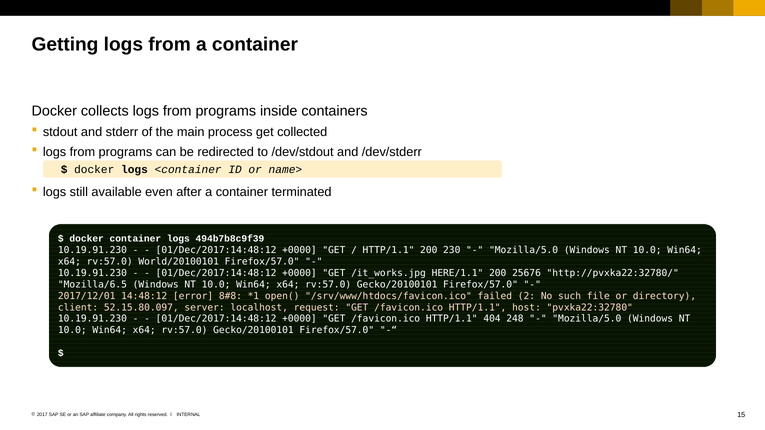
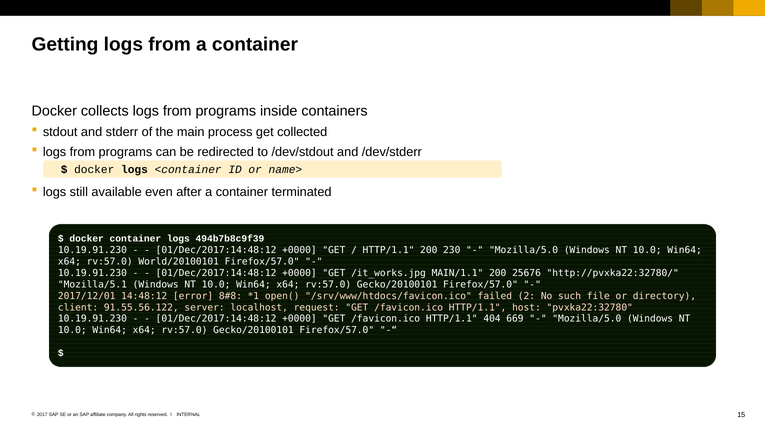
HERE/1.1: HERE/1.1 -> MAIN/1.1 (457, 273)
Mozilla/6.5: Mozilla/6.5 -> Mozilla/5.1 (92, 285)
52.15.80.097: 52.15.80.097 -> 91.55.56.122 (141, 307)
248: 248 -> 669 (515, 319)
